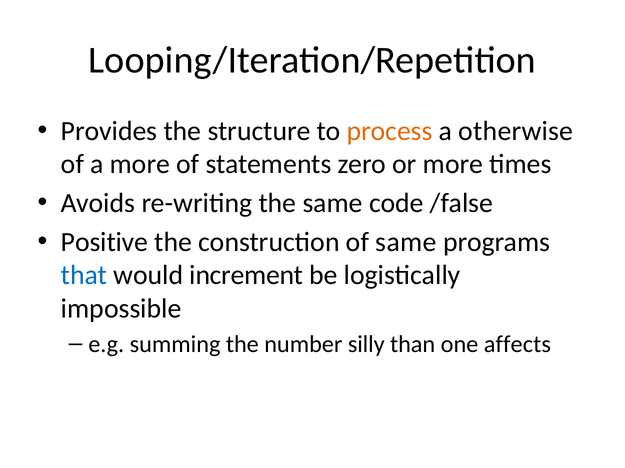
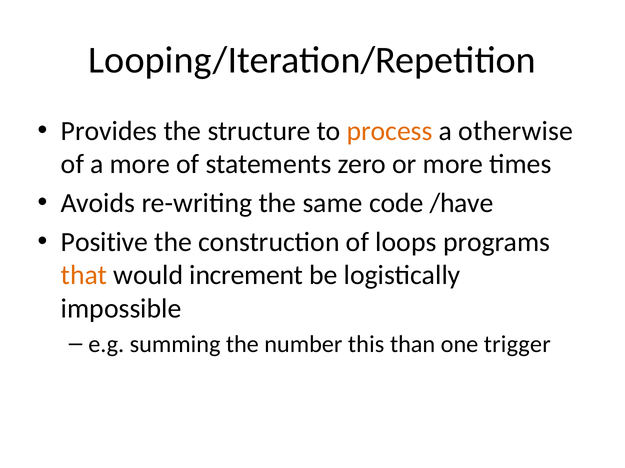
/false: /false -> /have (462, 203)
of same: same -> loops (406, 242)
that colour: blue -> orange (84, 276)
silly: silly -> this (366, 345)
affects: affects -> trigger (517, 345)
